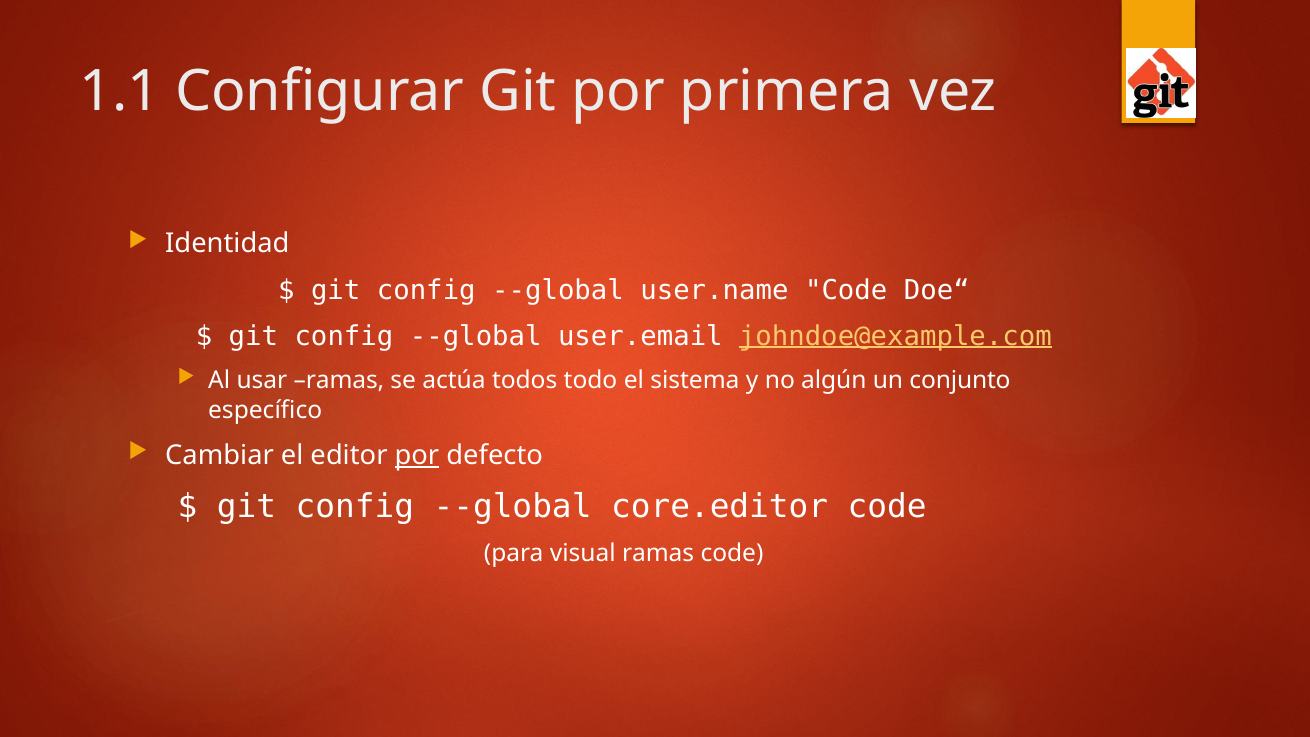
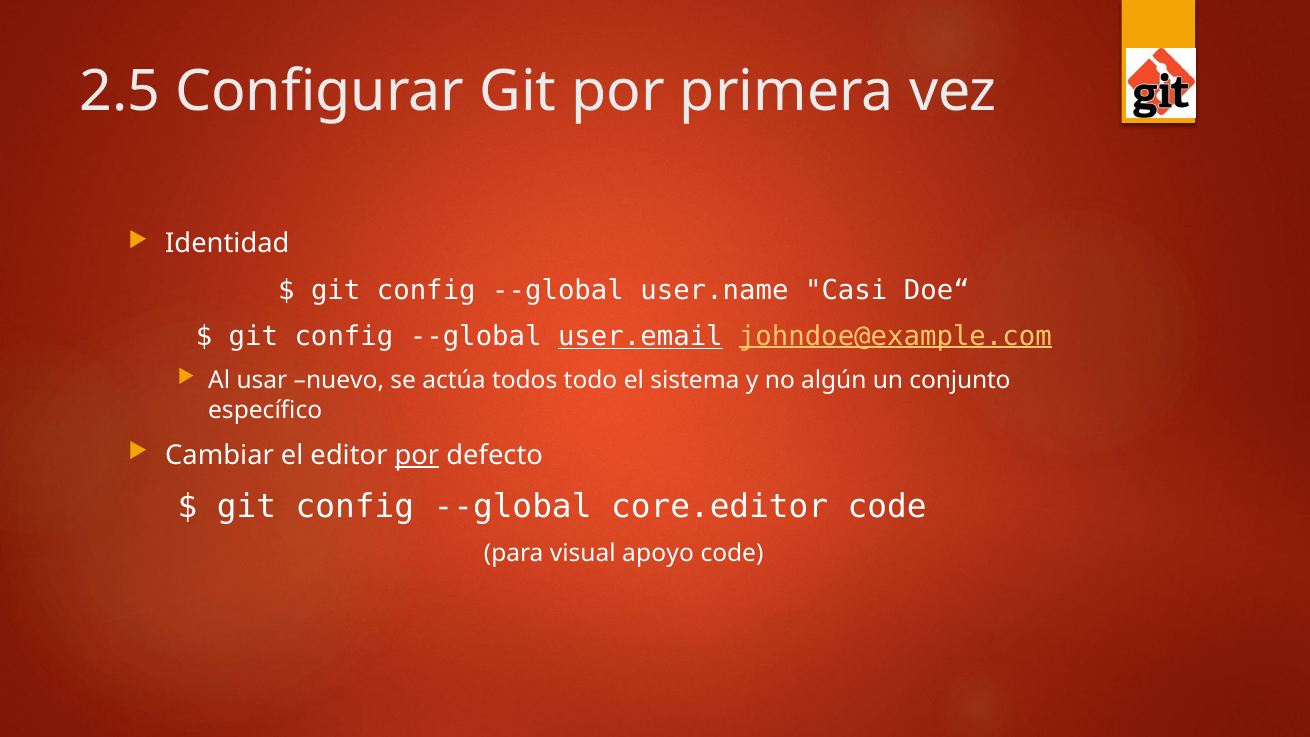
1.1: 1.1 -> 2.5 (120, 92)
user.name Code: Code -> Casi (846, 290)
user.email underline: none -> present (640, 337)
usar ramas: ramas -> nuevo (339, 381)
visual ramas: ramas -> apoyo (658, 553)
